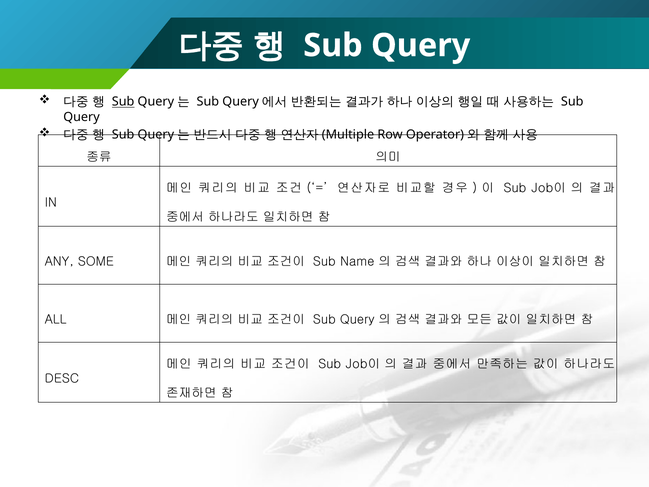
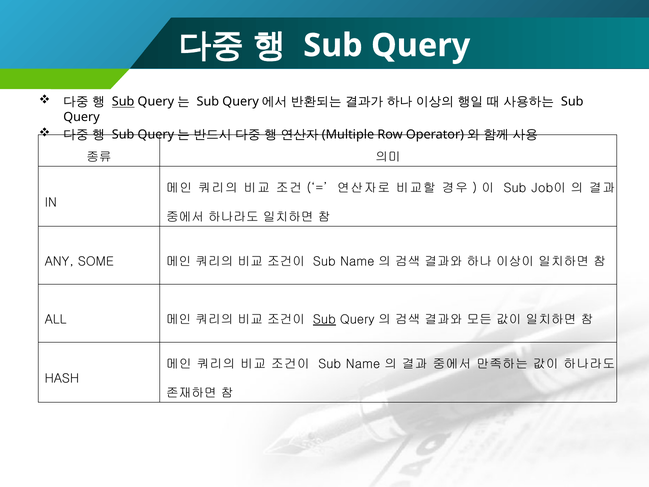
Sub underline: none -> present (324, 319)
Job이: Job이 -> Name (363, 364)
DESC: DESC -> HASH (62, 378)
